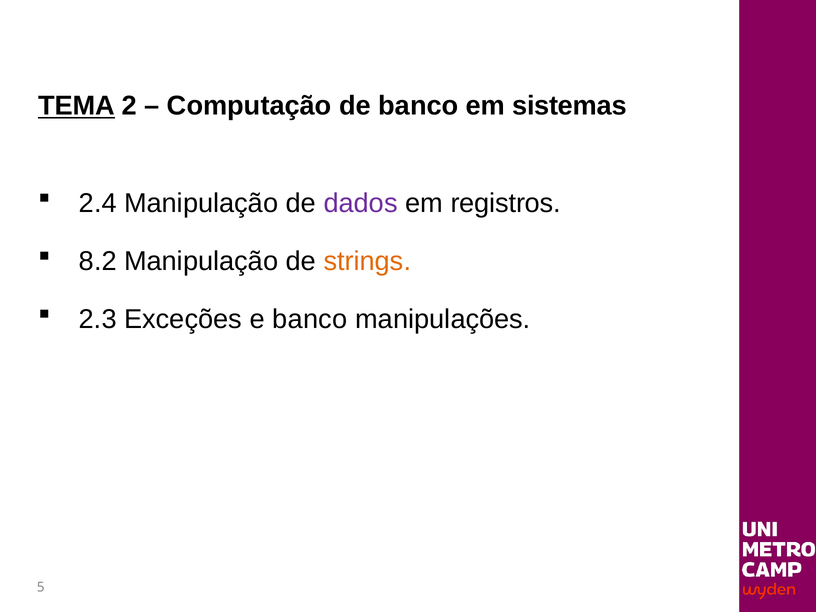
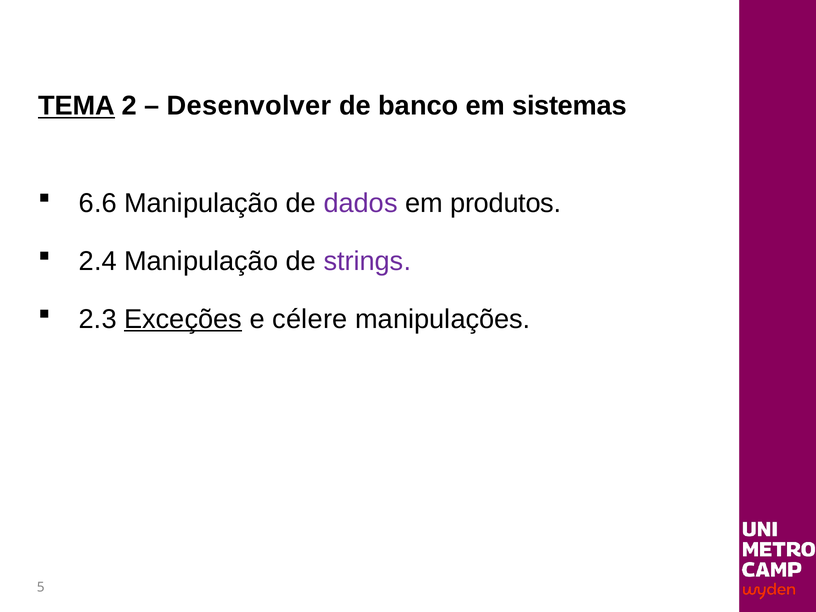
Computação: Computação -> Desenvolver (249, 106)
2.4: 2.4 -> 6.6 (98, 203)
registros: registros -> produtos (506, 203)
8.2: 8.2 -> 2.4 (98, 261)
strings colour: orange -> purple (367, 261)
Exceções underline: none -> present (183, 319)
e banco: banco -> célere (310, 319)
